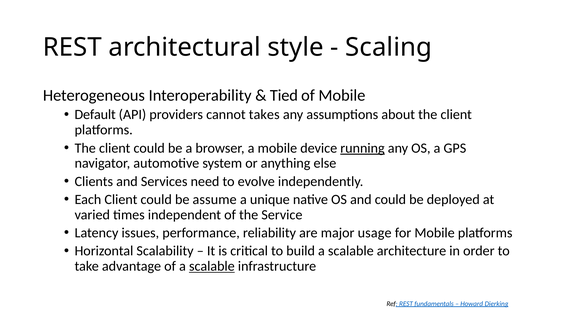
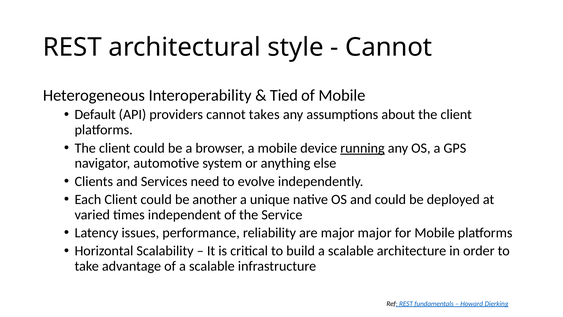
Scaling: Scaling -> Cannot (389, 47)
assume: assume -> another (215, 199)
major usage: usage -> major (375, 233)
scalable underline: present -> none (212, 266)
